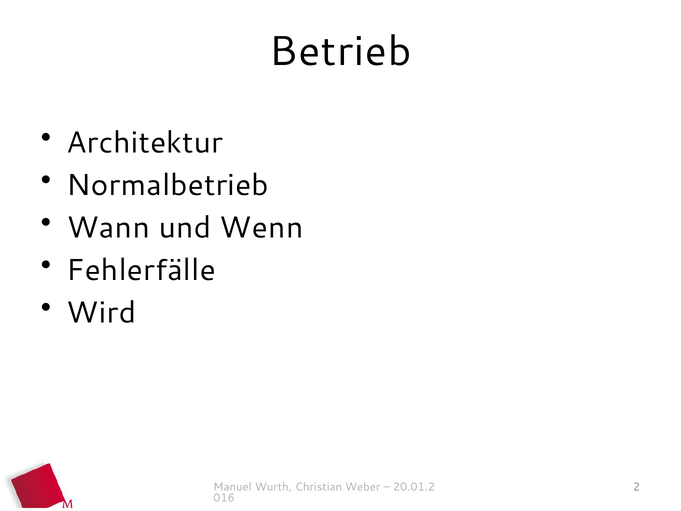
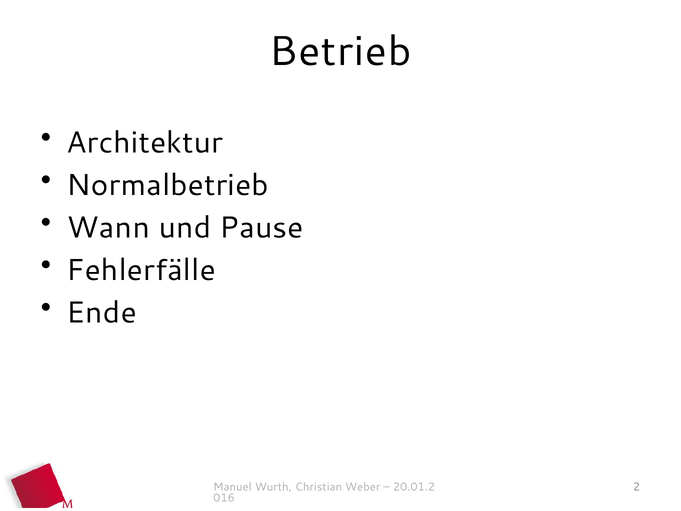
Wenn: Wenn -> Pause (262, 228)
Wird: Wird -> Ende (102, 312)
